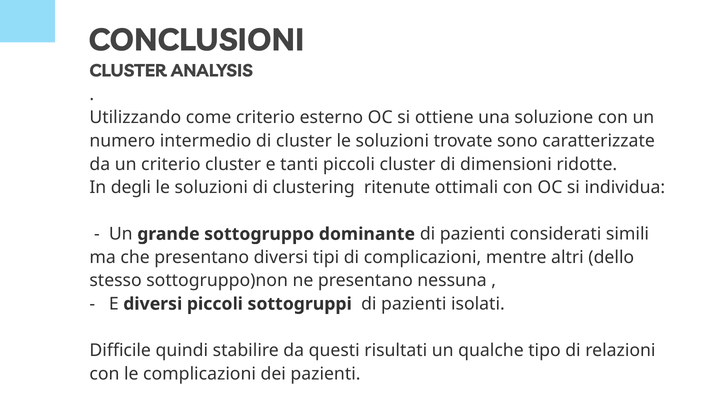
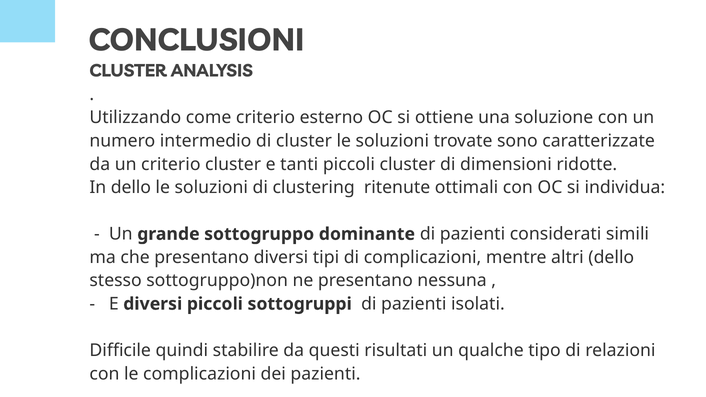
In degli: degli -> dello (131, 188)
